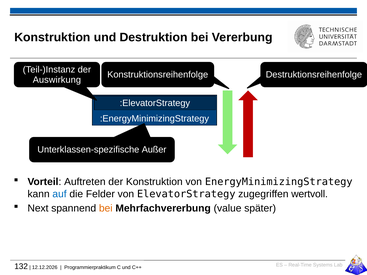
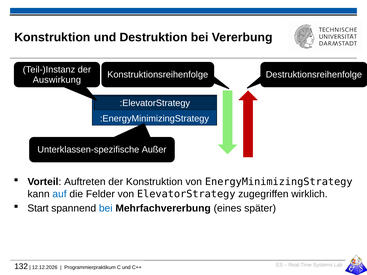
wertvoll: wertvoll -> wirklich (309, 194)
Next: Next -> Start (38, 208)
bei colour: orange -> blue (106, 208)
value: value -> eines (228, 208)
